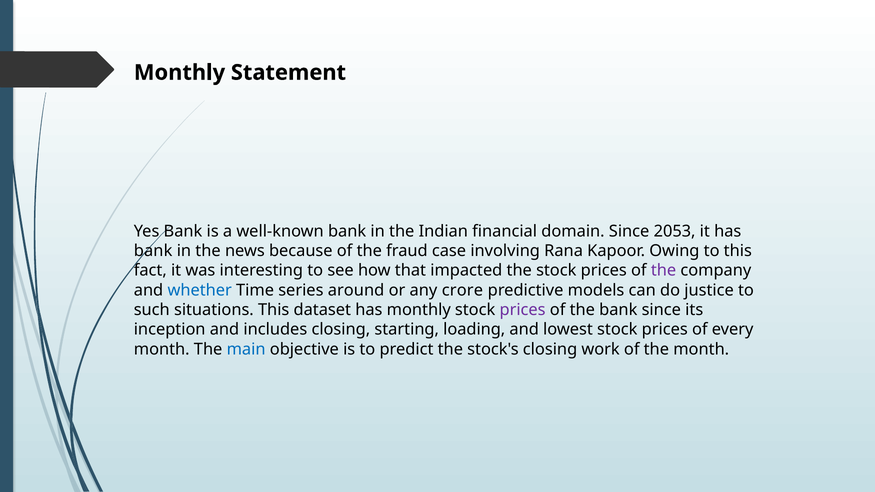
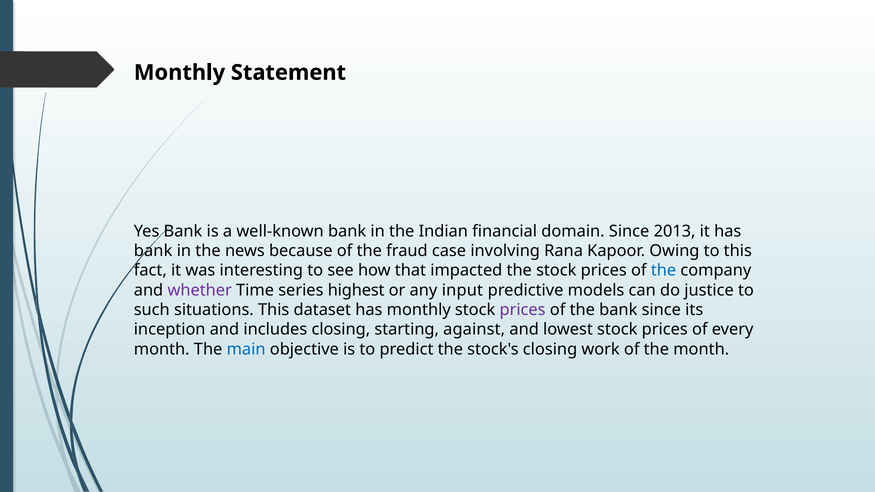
2053: 2053 -> 2013 (675, 231)
the colour: purple -> blue (664, 271)
whether colour: blue -> purple (200, 290)
around: around -> highest (356, 290)
crore: crore -> input (462, 290)
loading: loading -> against (474, 330)
